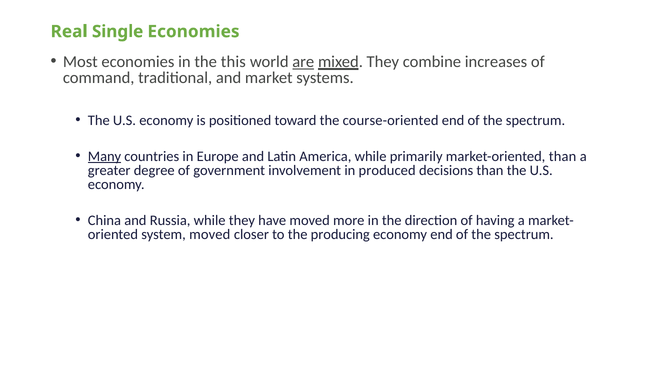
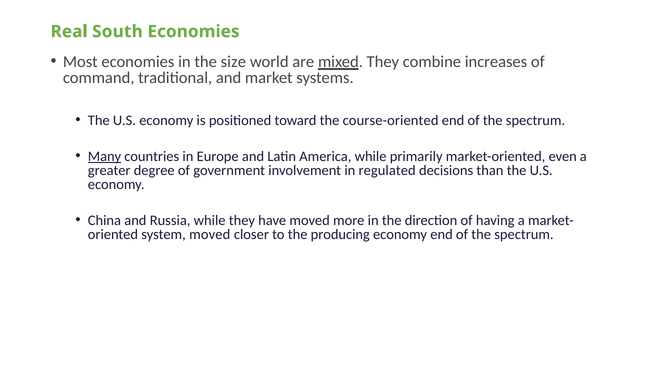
Single: Single -> South (117, 32)
this: this -> size (233, 62)
are underline: present -> none (303, 62)
market-oriented than: than -> even (563, 156)
produced: produced -> regulated (387, 170)
